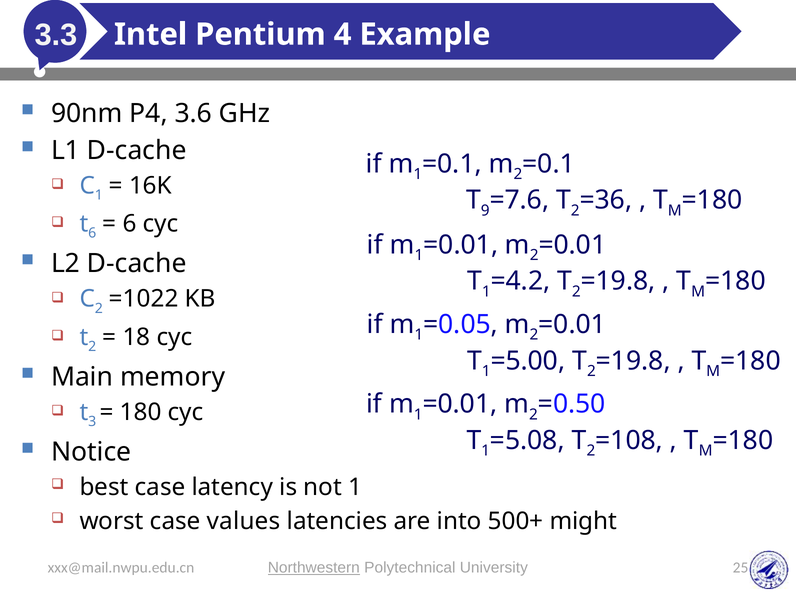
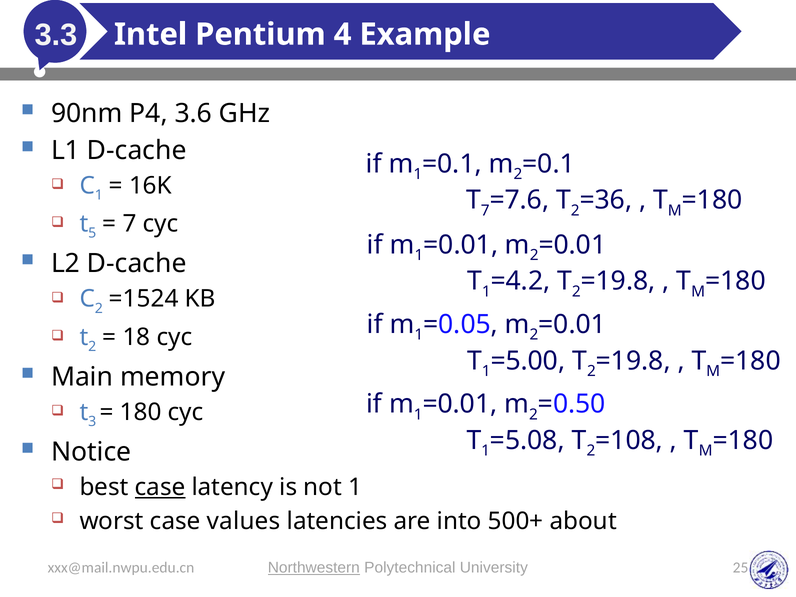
9: 9 -> 7 (485, 210)
6: 6 -> 5 (92, 233)
6: 6 -> 7 (130, 224)
=1022: =1022 -> =1524 (144, 299)
case underline: none -> present (160, 487)
might: might -> about (583, 521)
